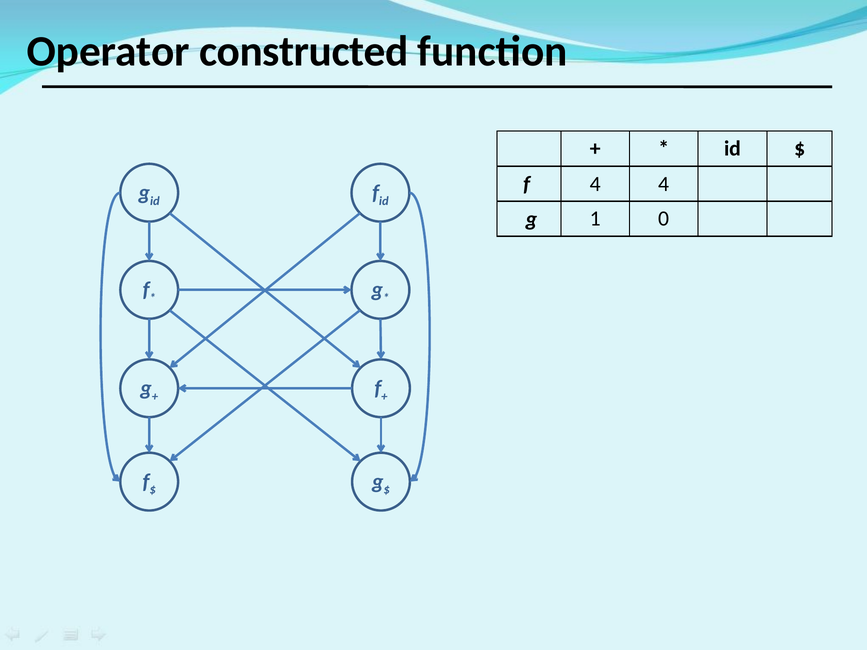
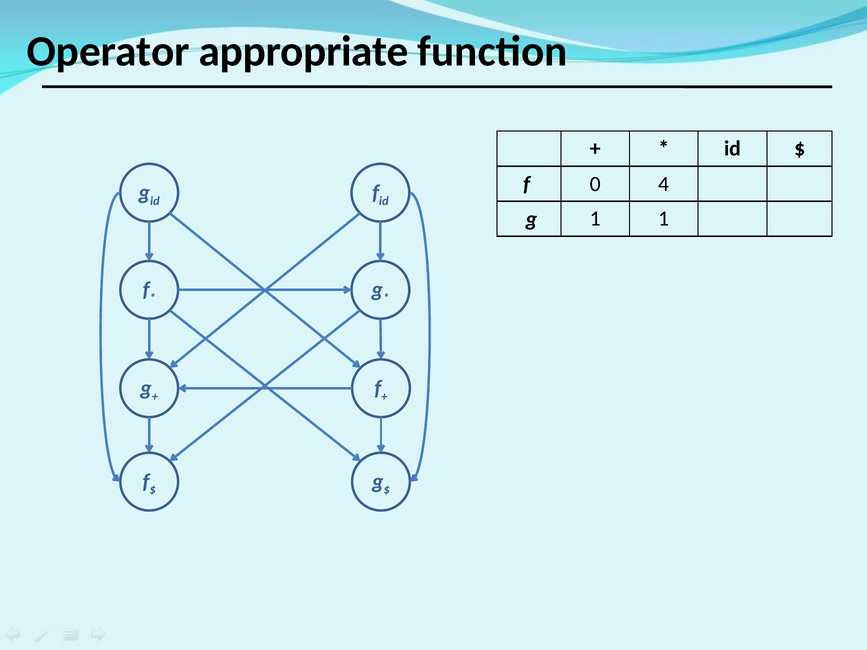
constructed: constructed -> appropriate (304, 51)
f 4: 4 -> 0 (595, 184)
1 0: 0 -> 1 (664, 219)
